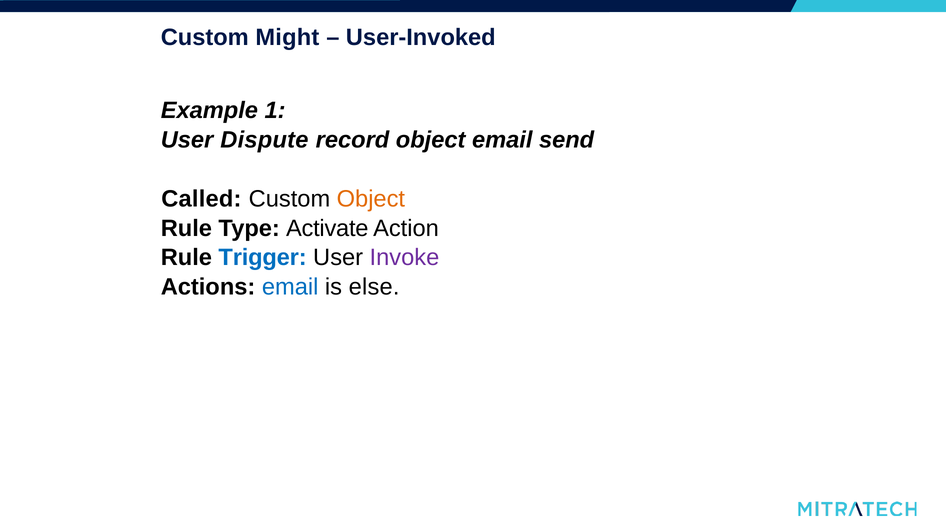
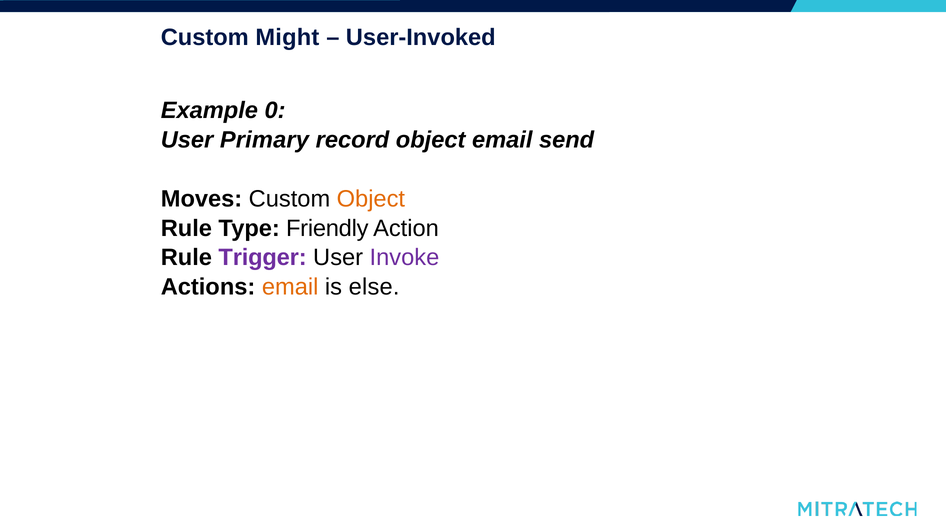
1: 1 -> 0 (275, 110)
Dispute: Dispute -> Primary (264, 140)
Called: Called -> Moves (202, 199)
Activate: Activate -> Friendly (327, 228)
Trigger colour: blue -> purple (263, 258)
email colour: blue -> orange (290, 287)
